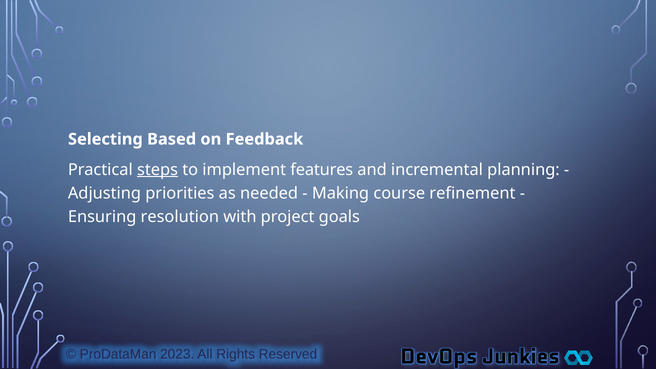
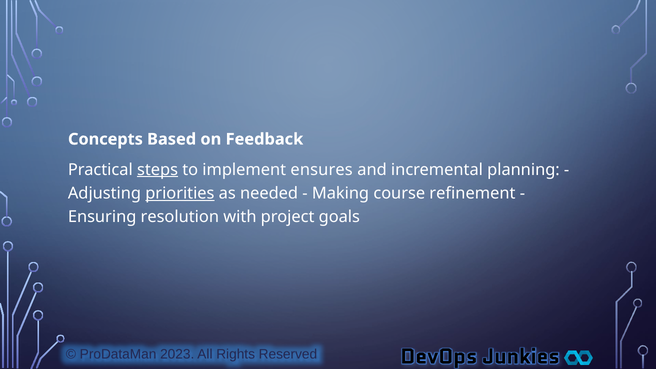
Selecting: Selecting -> Concepts (105, 139)
features: features -> ensures (322, 170)
priorities underline: none -> present (180, 193)
